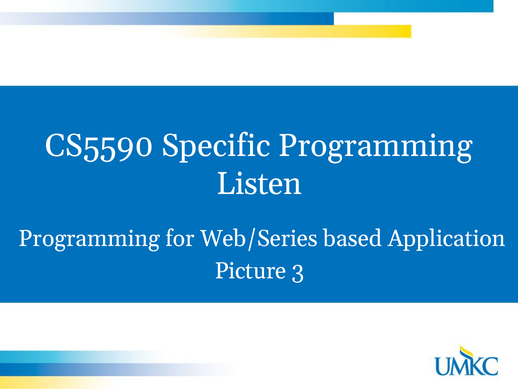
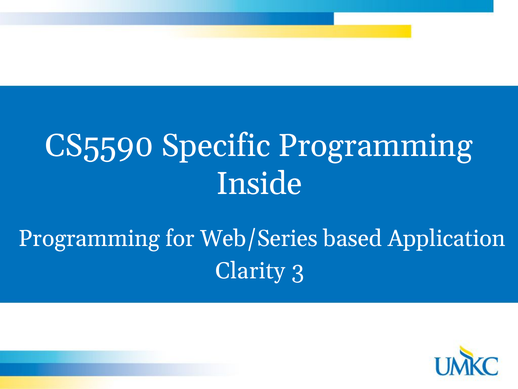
Listen: Listen -> Inside (259, 184)
Picture: Picture -> Clarity (250, 270)
